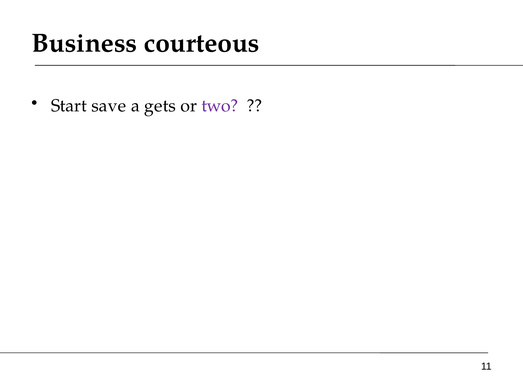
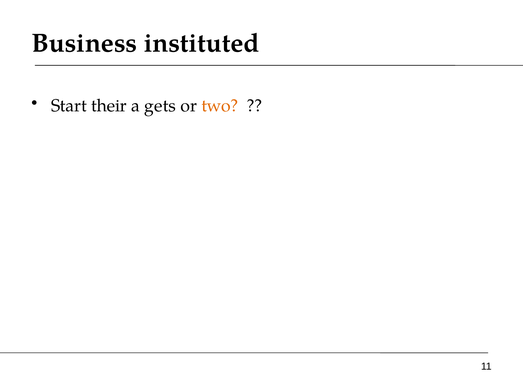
courteous: courteous -> instituted (202, 43)
save: save -> their (109, 106)
two colour: purple -> orange (220, 106)
